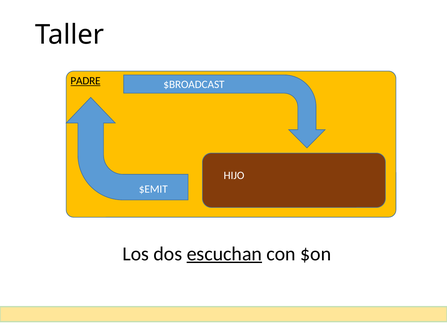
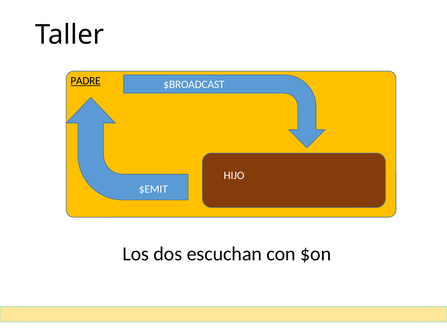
escuchan underline: present -> none (224, 253)
